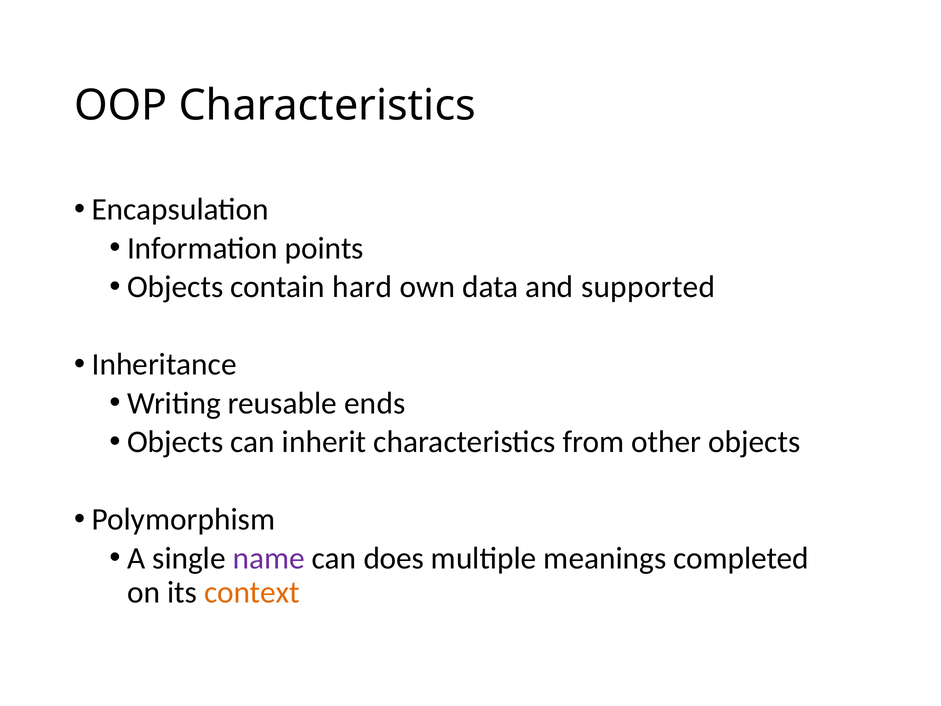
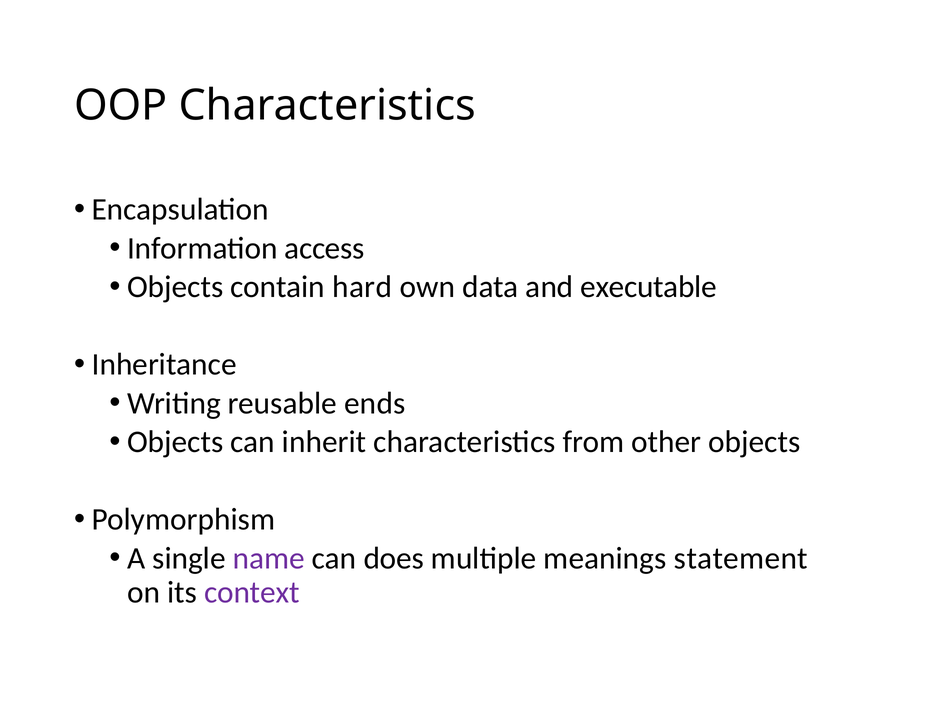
points: points -> access (324, 248)
supported: supported -> executable (649, 287)
completed: completed -> statement (741, 558)
context colour: orange -> purple (252, 592)
